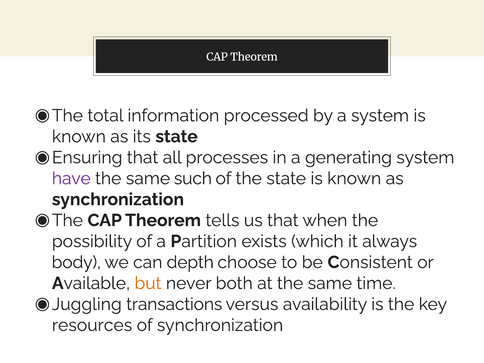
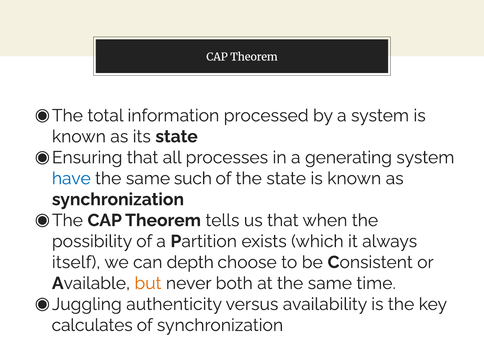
have colour: purple -> blue (71, 178)
body: body -> itself (76, 262)
transactions: transactions -> authenticity (174, 304)
resources: resources -> calculates (92, 325)
